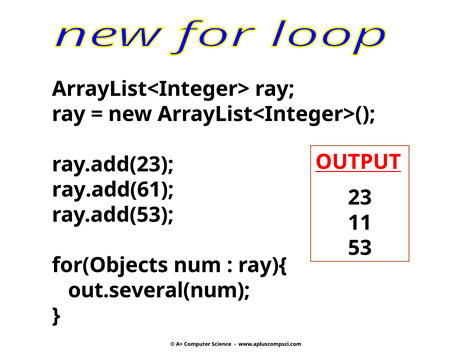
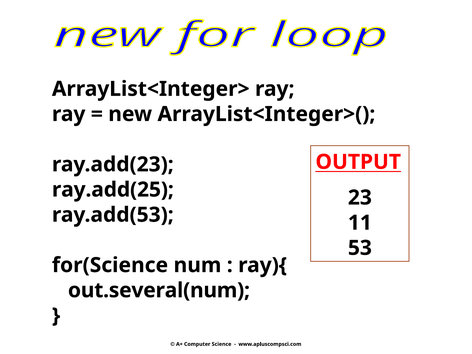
ray.add(61: ray.add(61 -> ray.add(25 (113, 190)
for(Objects: for(Objects -> for(Science (110, 265)
